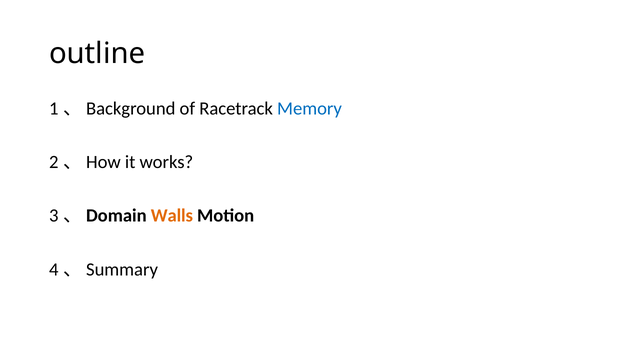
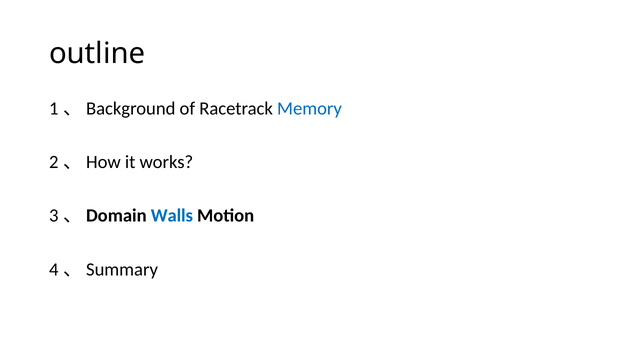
Walls colour: orange -> blue (172, 215)
